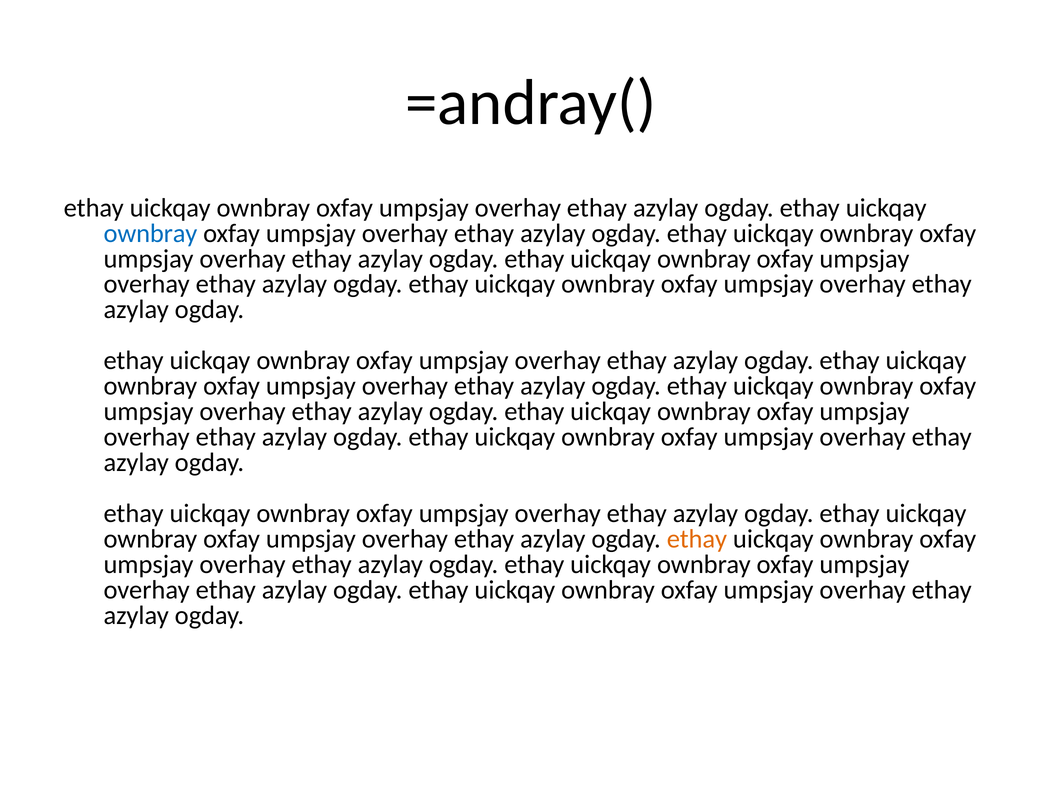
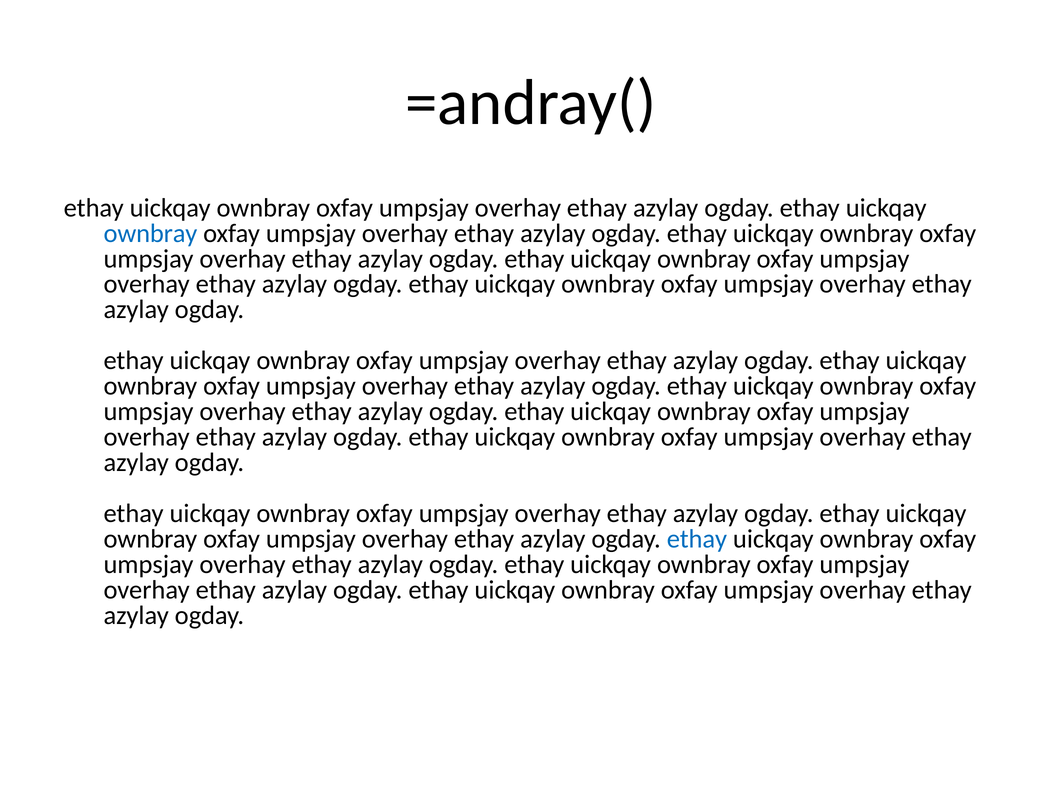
ethay colour: orange -> blue (697, 539)
